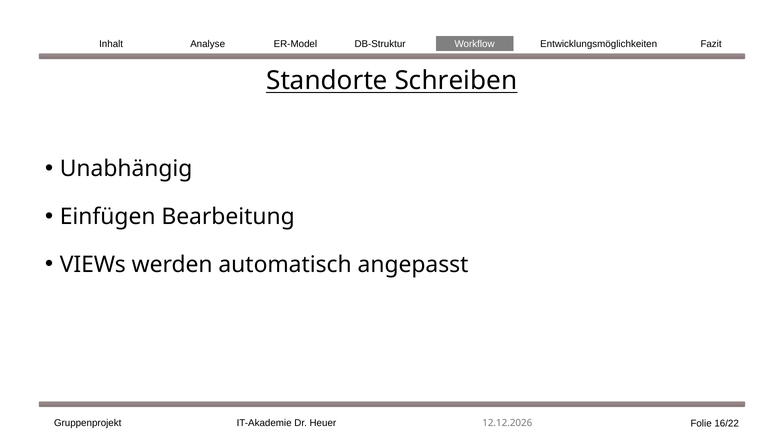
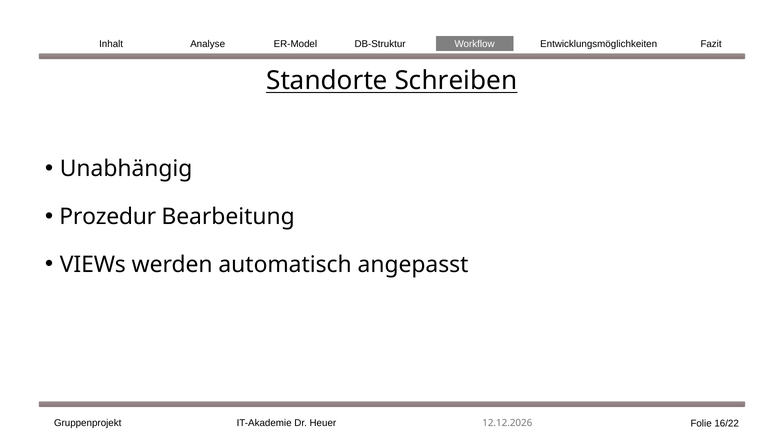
Einfügen: Einfügen -> Prozedur (108, 217)
